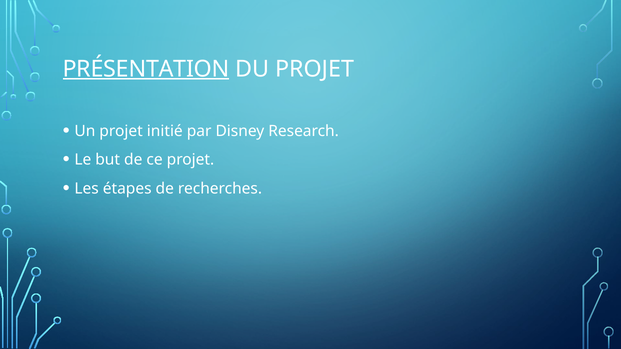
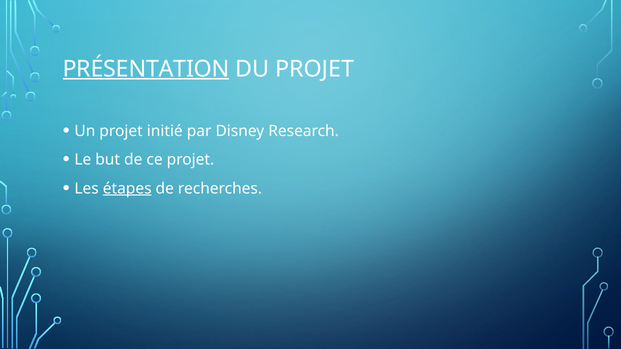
étapes underline: none -> present (127, 189)
